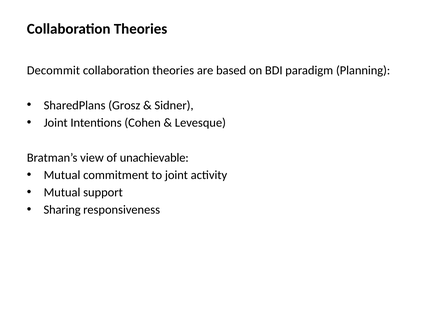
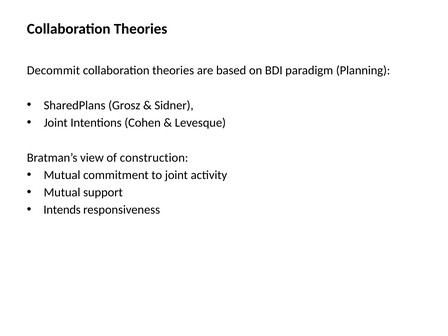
unachievable: unachievable -> construction (154, 158)
Sharing: Sharing -> Intends (62, 210)
